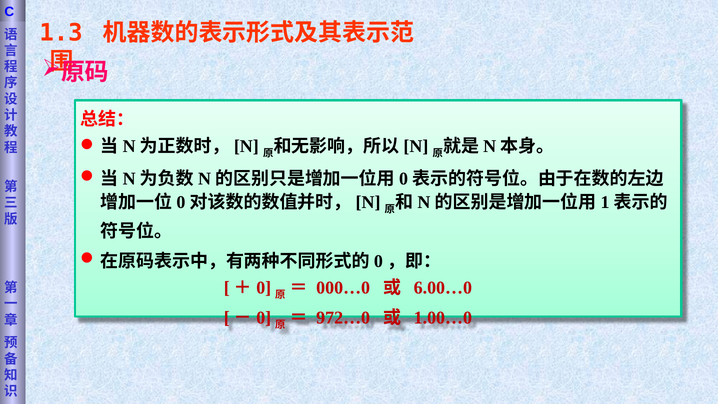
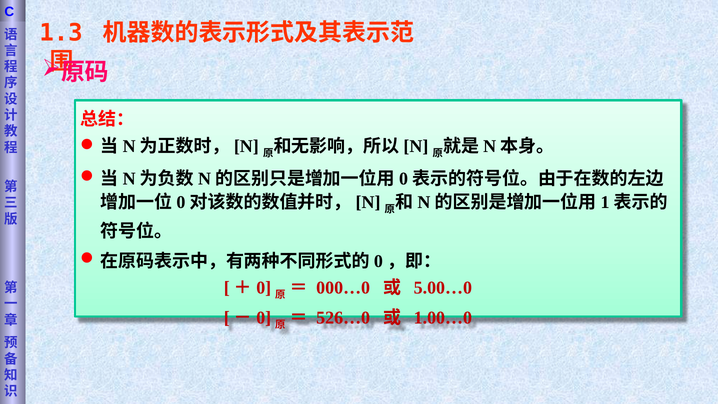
6.00…0: 6.00…0 -> 5.00…0 (443, 288)
972…0: 972…0 -> 526…0 (343, 318)
